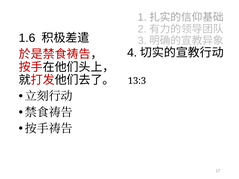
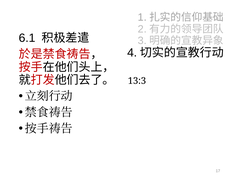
1.6: 1.6 -> 6.1 (27, 38)
